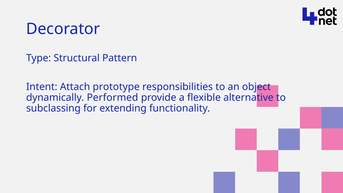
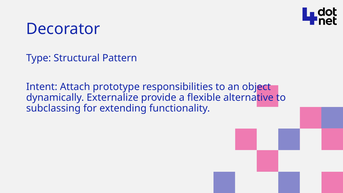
Performed: Performed -> Externalize (113, 98)
